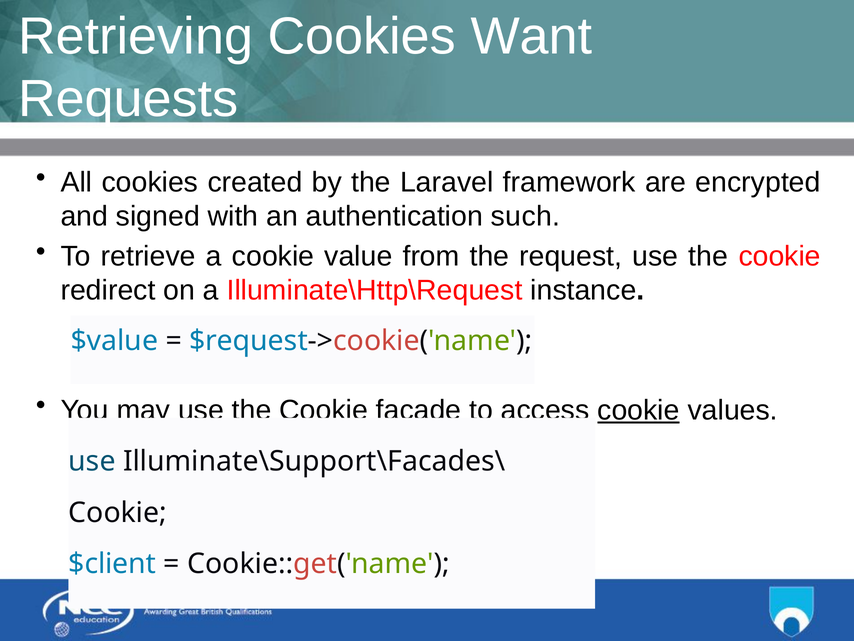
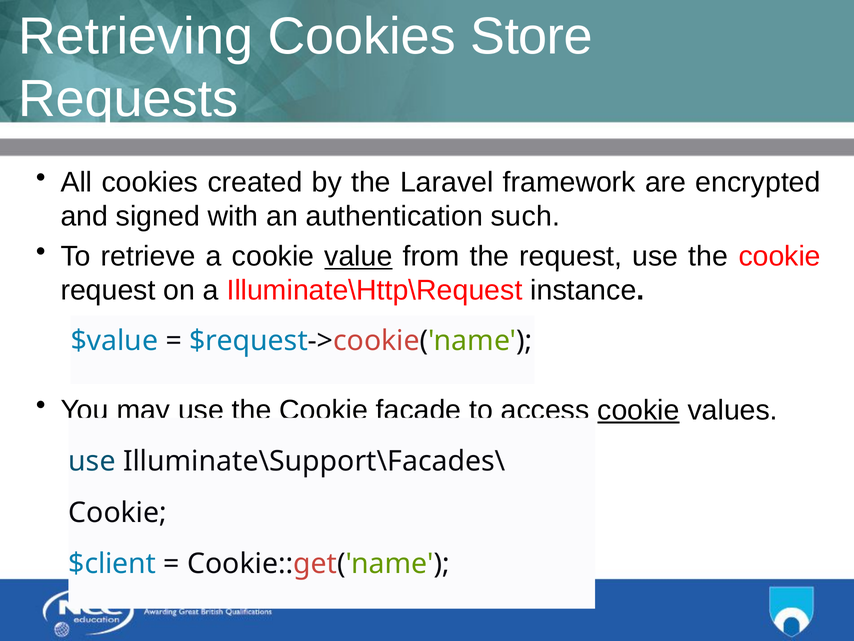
Want: Want -> Store (532, 37)
value underline: none -> present (358, 256)
redirect: redirect -> request (108, 290)
